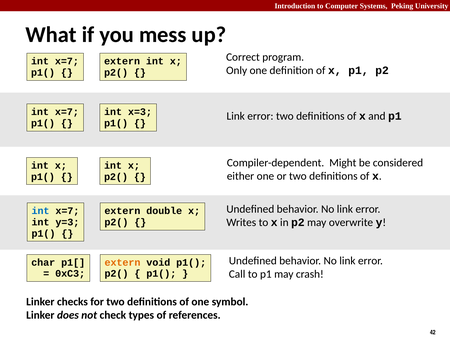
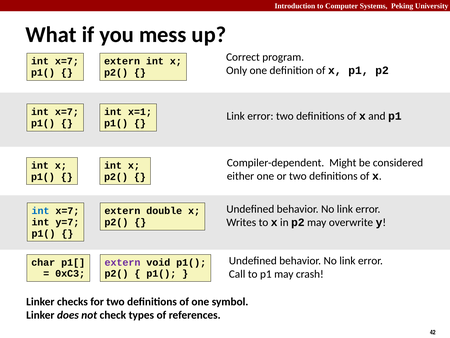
x=3: x=3 -> x=1 (140, 112)
y=3: y=3 -> y=7 (67, 222)
extern colour: orange -> purple (122, 262)
